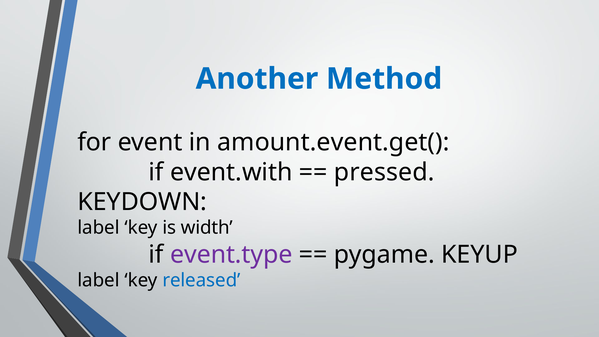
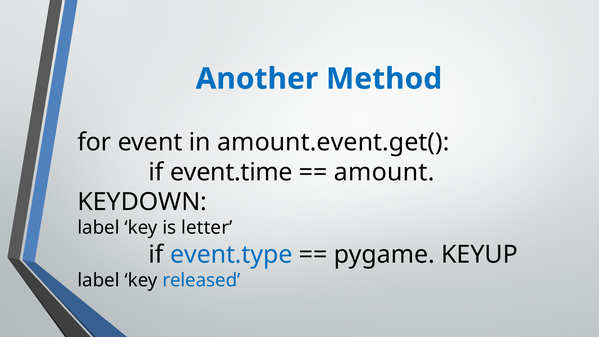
event.with: event.with -> event.time (231, 172)
pressed: pressed -> amount (384, 172)
width: width -> letter (207, 228)
event.type colour: purple -> blue (231, 254)
